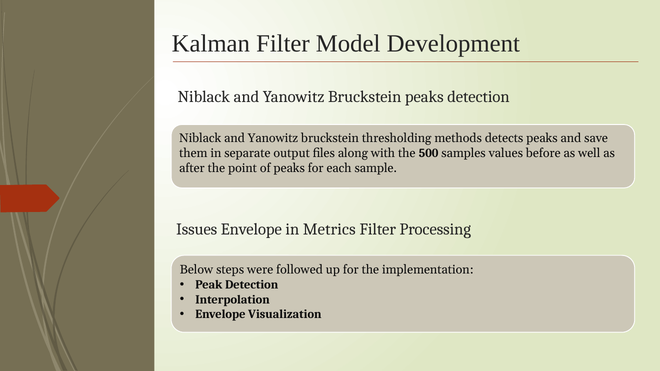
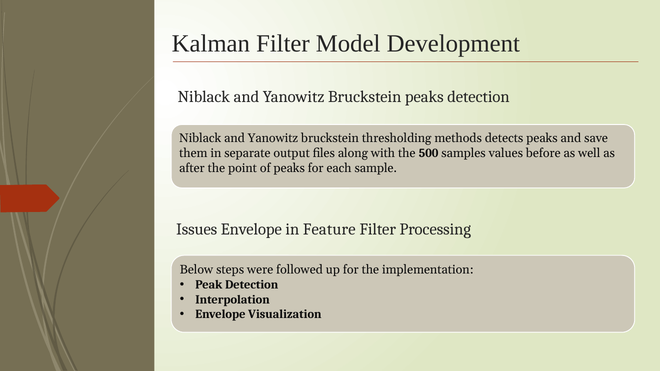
Metrics: Metrics -> Feature (329, 230)
